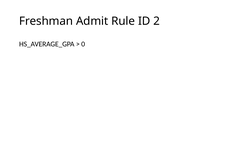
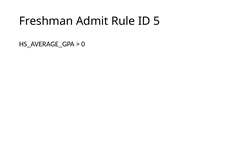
2: 2 -> 5 (157, 21)
